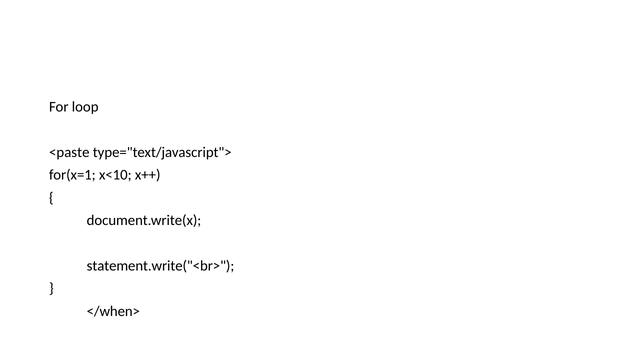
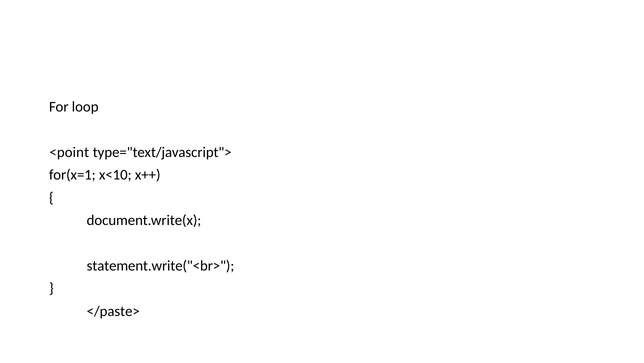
<paste: <paste -> <point (69, 152)
</when>: </when> -> </paste> (113, 311)
